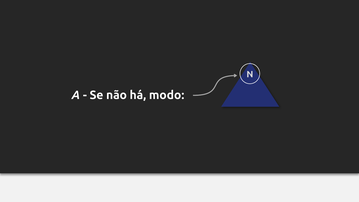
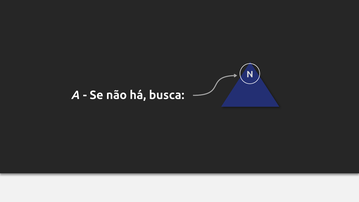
modo: modo -> busca (167, 95)
